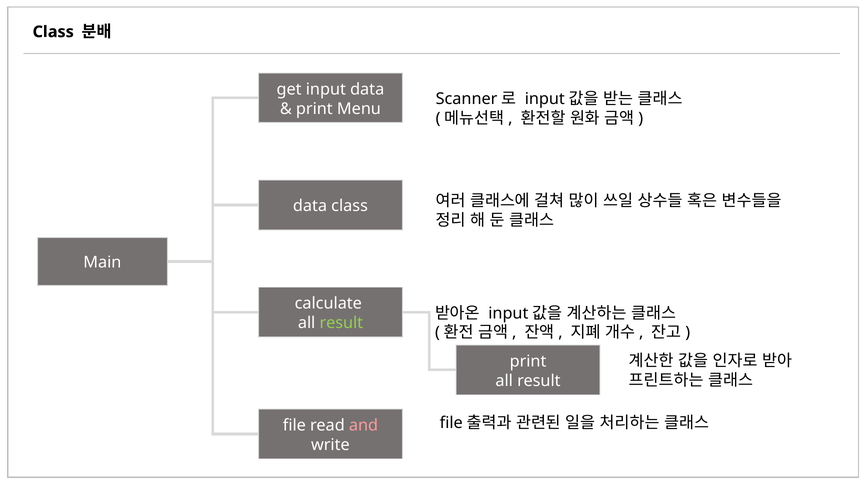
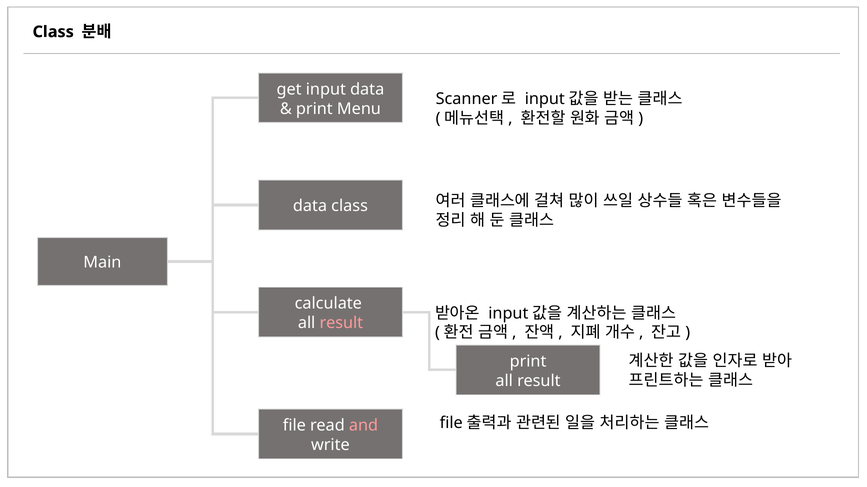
result colour: light green -> pink (341, 324)
